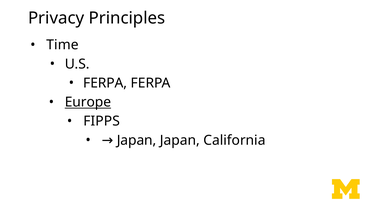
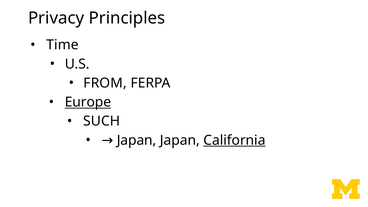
FERPA: FERPA -> FROM (105, 83)
FIPPS: FIPPS -> SUCH (102, 121)
California underline: none -> present (234, 140)
